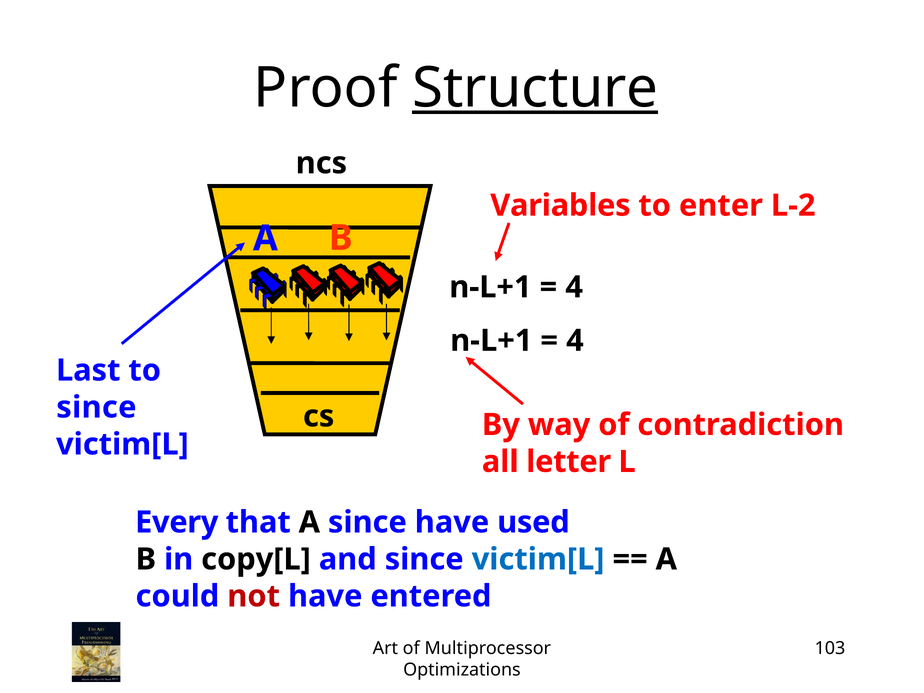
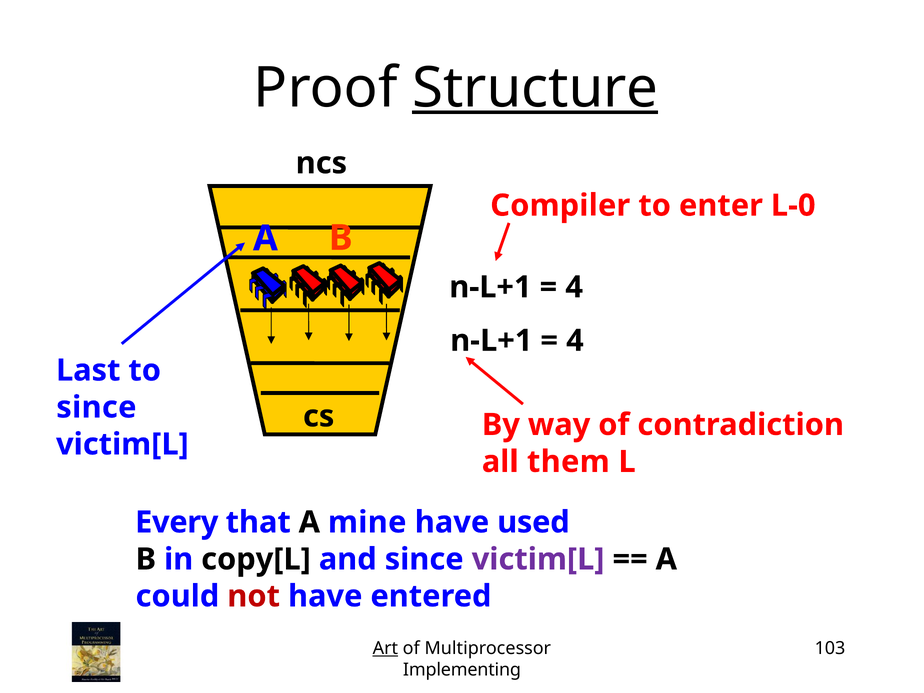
Variables: Variables -> Compiler (560, 205)
L-2: L-2 -> L-0 (793, 205)
letter: letter -> them (568, 462)
A since: since -> mine (367, 522)
victim[L colour: blue -> purple (538, 559)
Art underline: none -> present (385, 648)
Optimizations: Optimizations -> Implementing (462, 670)
